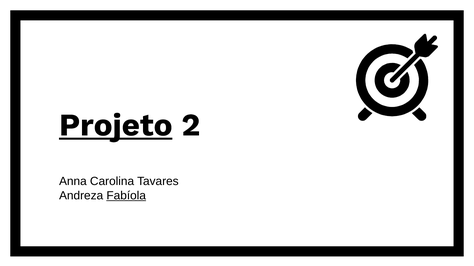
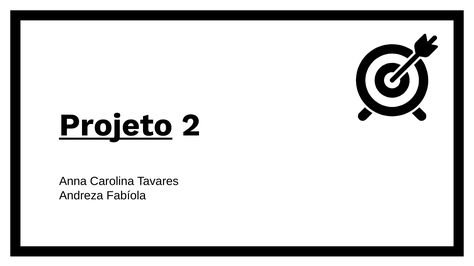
Fabíola underline: present -> none (126, 196)
